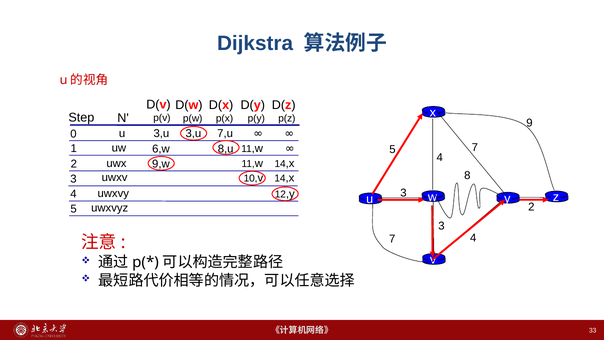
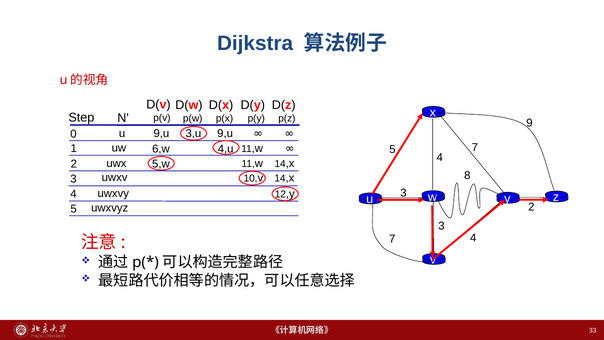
3,u: 3,u -> 9,u (161, 134)
3,u 7,u: 7,u -> 9,u (225, 133)
8,u: 8,u -> 4,u (226, 149)
9,w: 9,w -> 5,w (161, 164)
